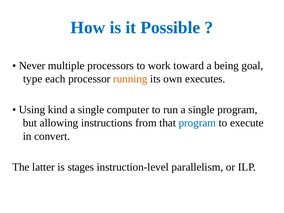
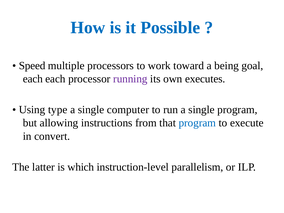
Never: Never -> Speed (32, 66)
type: type -> each (33, 79)
running colour: orange -> purple (130, 79)
kind: kind -> type (58, 110)
stages: stages -> which (81, 167)
